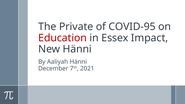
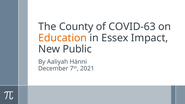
Private: Private -> County (76, 27)
COVID-95: COVID-95 -> COVID-63 (132, 27)
Education colour: red -> orange (63, 38)
New Hänni: Hänni -> Public (77, 49)
